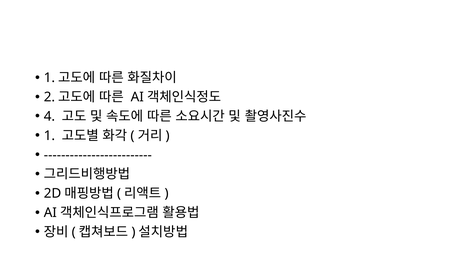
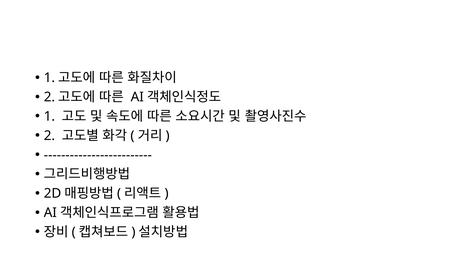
4: 4 -> 1 (49, 117)
1: 1 -> 2 (49, 136)
